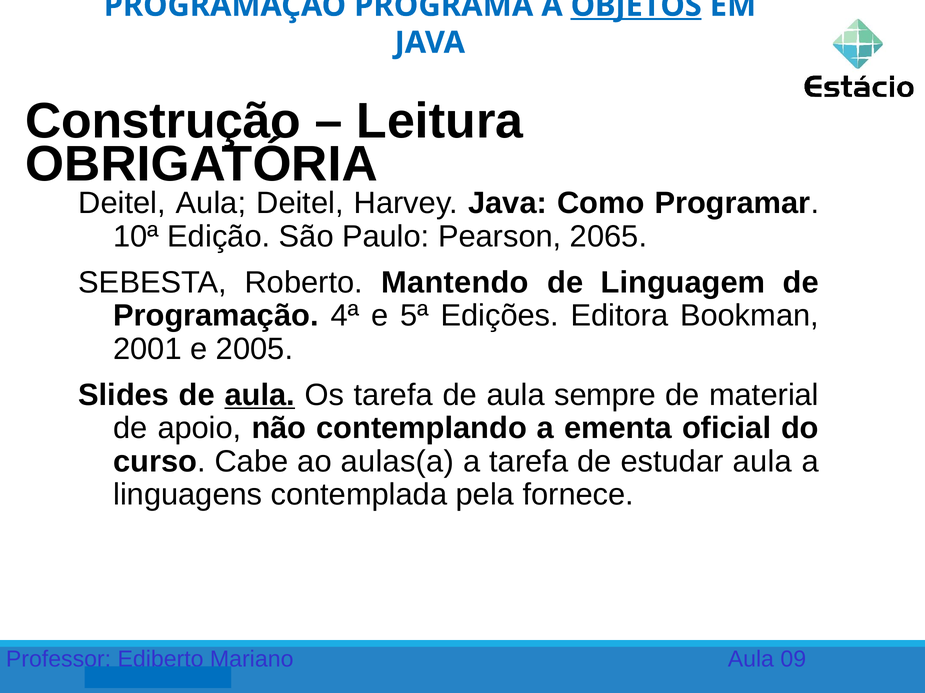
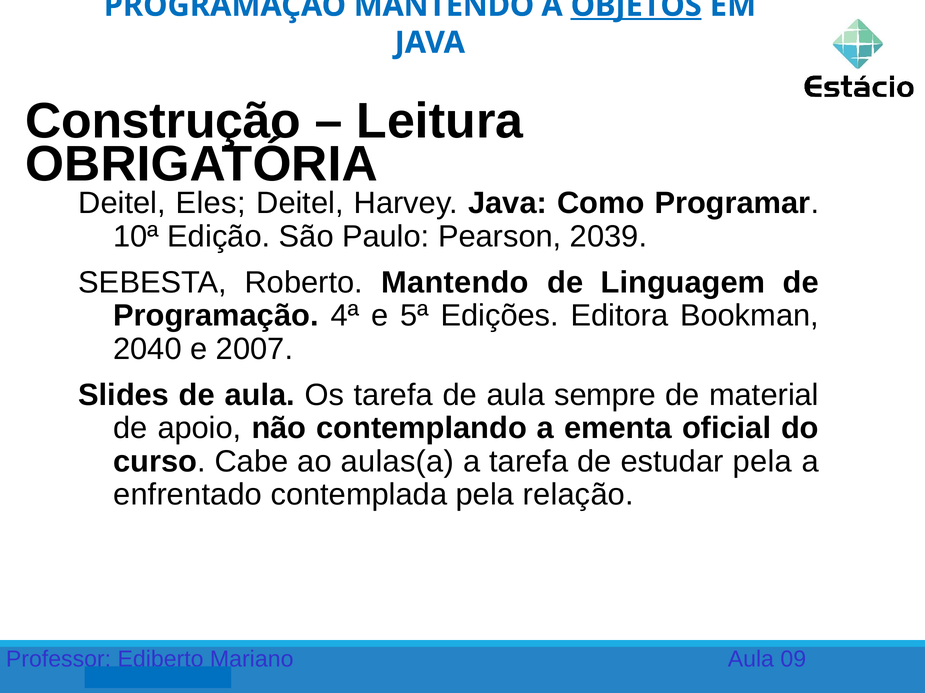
PROGRAMAÇÃO PROGRAMA: PROGRAMA -> MANTENDO (444, 6)
Deitel Aula: Aula -> Eles (211, 203)
2065: 2065 -> 2039 (609, 237)
2001: 2001 -> 2040 (147, 349)
2005: 2005 -> 2007 (255, 349)
aula underline: present -> none (260, 395)
estudar aula: aula -> pela (762, 462)
linguagens: linguagens -> enfrentado (188, 495)
fornece: fornece -> relação (578, 495)
